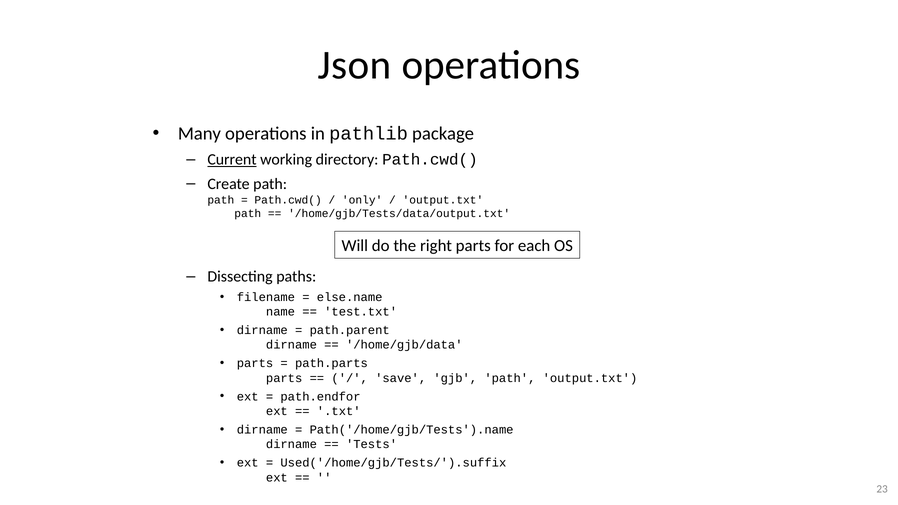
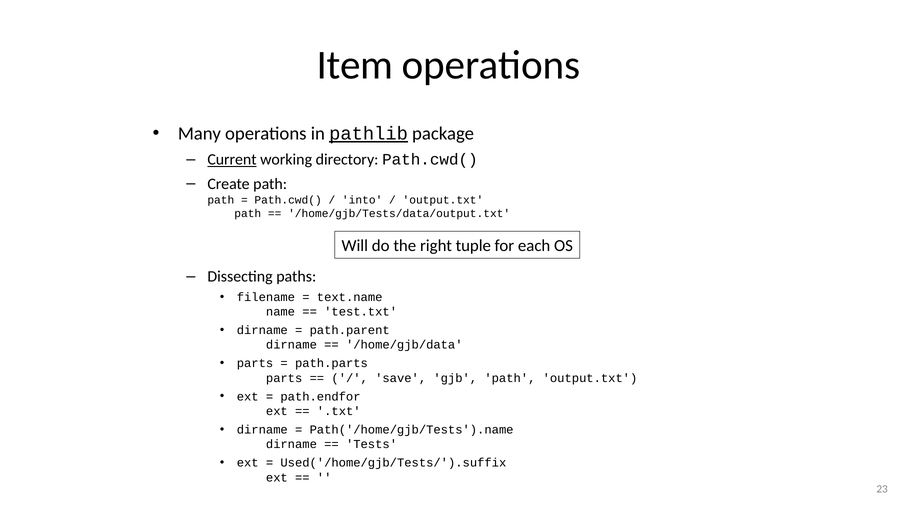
Json: Json -> Item (355, 65)
pathlib underline: none -> present (369, 134)
only: only -> into (362, 200)
right parts: parts -> tuple (473, 246)
else.name: else.name -> text.name (350, 297)
